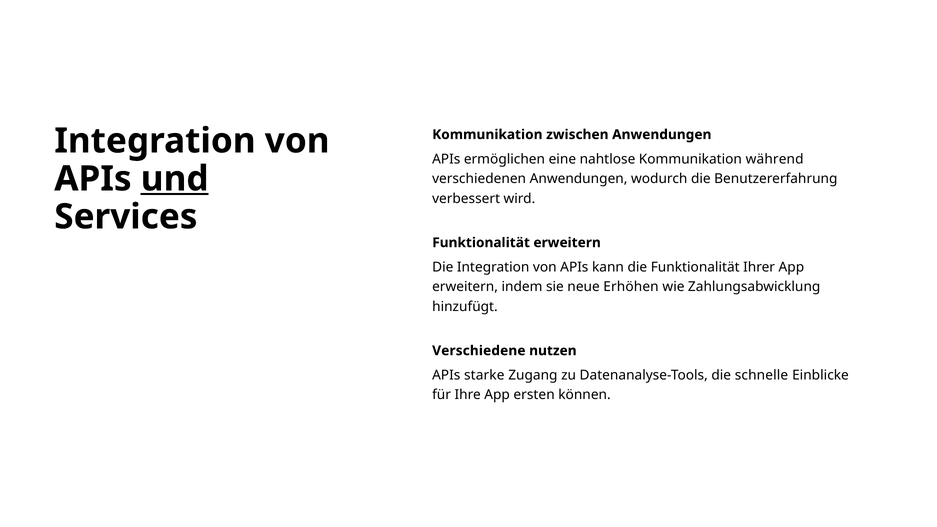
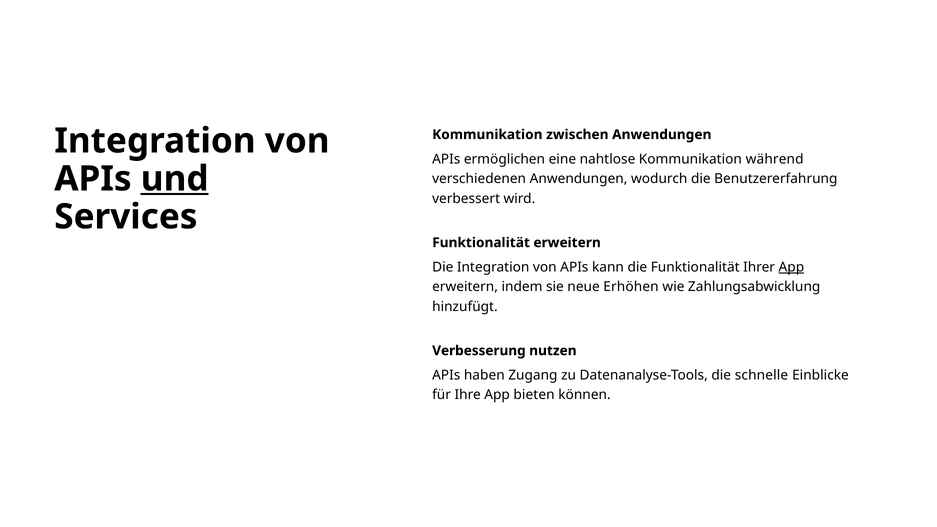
App underline: none -> present (791, 267)
Verschiedene: Verschiedene -> Verbesserung (479, 351)
starke: starke -> haben (484, 375)
ersten: ersten -> bieten (534, 395)
